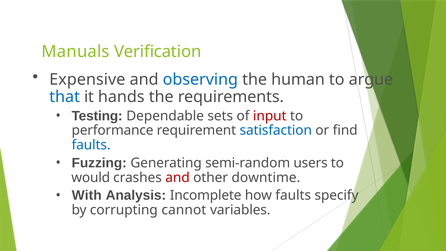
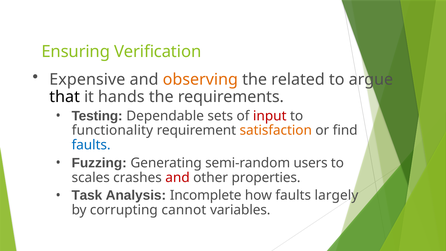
Manuals: Manuals -> Ensuring (76, 52)
observing colour: blue -> orange (200, 79)
human: human -> related (298, 79)
that colour: blue -> black (65, 97)
performance: performance -> functionality (112, 130)
satisfaction colour: blue -> orange (276, 130)
would: would -> scales (91, 177)
downtime: downtime -> properties (266, 177)
With: With -> Task (87, 195)
specify: specify -> largely (336, 195)
